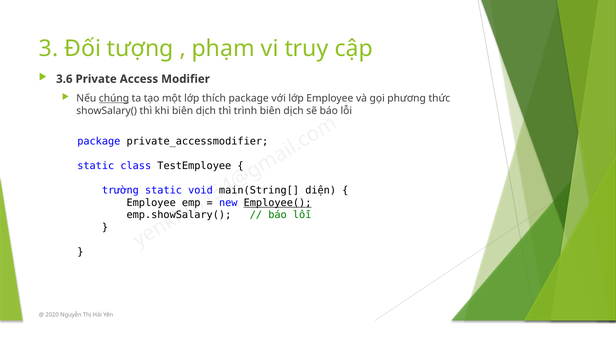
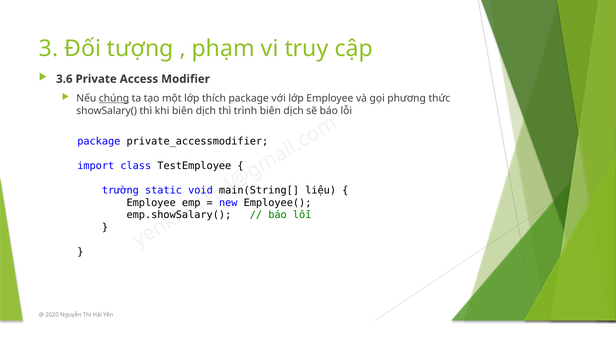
static: static -> import (96, 166)
diện: diện -> liệu (321, 190)
Employee( underline: present -> none (278, 202)
